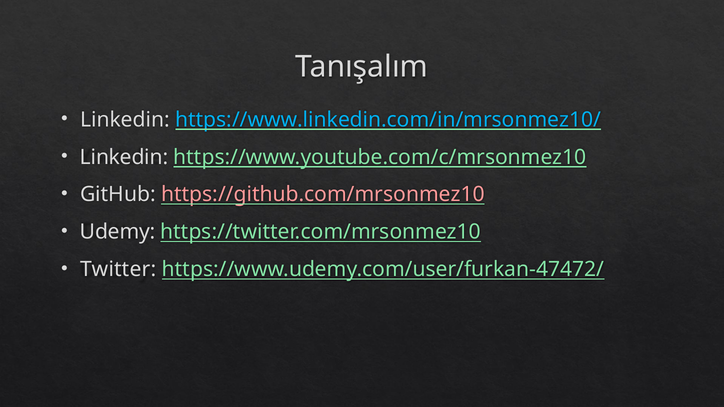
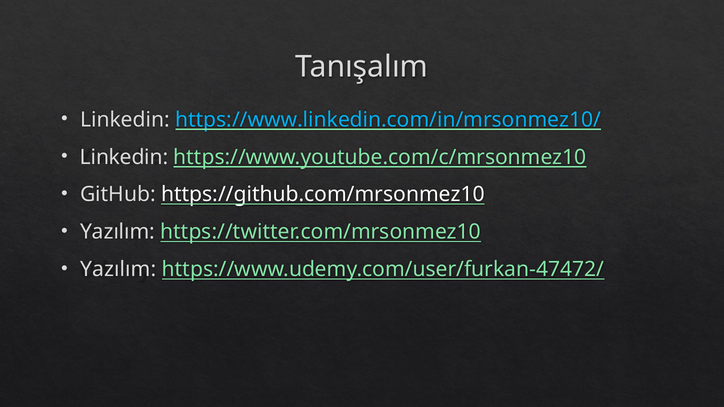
https://github.com/mrsonmez10 colour: pink -> white (323, 195)
Udemy: Udemy -> Yazılım (117, 232)
Twitter: Twitter -> Yazılım (118, 270)
